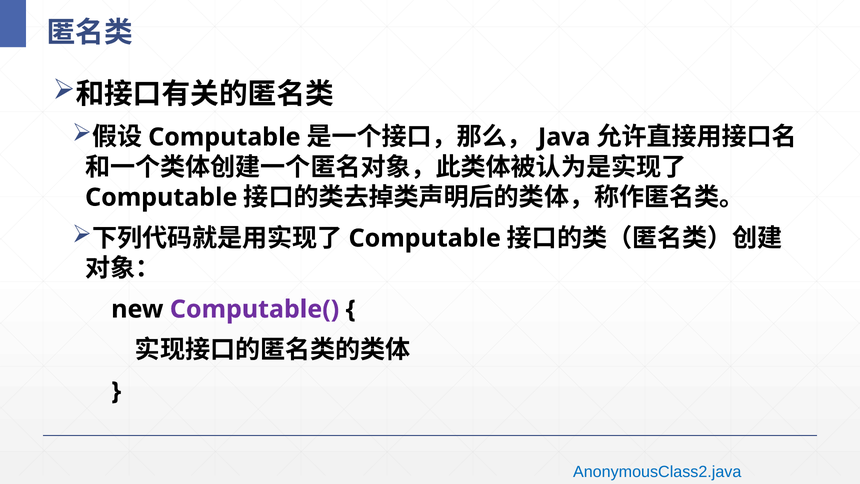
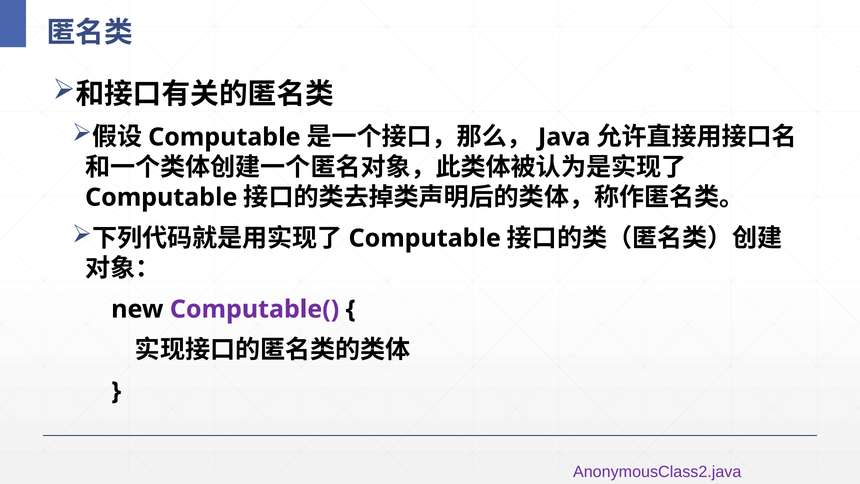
AnonymousClass2.java colour: blue -> purple (657, 472)
